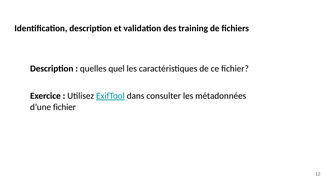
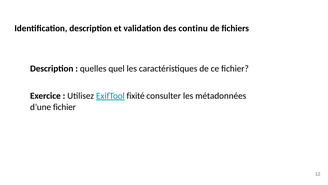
training: training -> continu (193, 28)
dans: dans -> fixité (136, 96)
